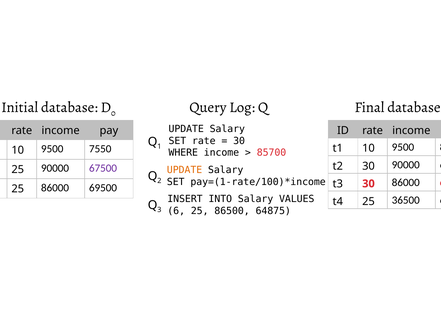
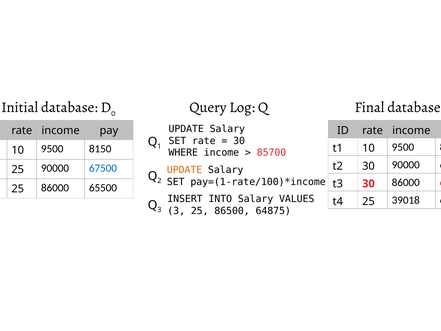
7550: 7550 -> 8150 (100, 149)
67500 colour: purple -> blue (103, 168)
69500: 69500 -> 65500 (103, 188)
36500: 36500 -> 39018 (406, 200)
6: 6 -> 3 (176, 211)
